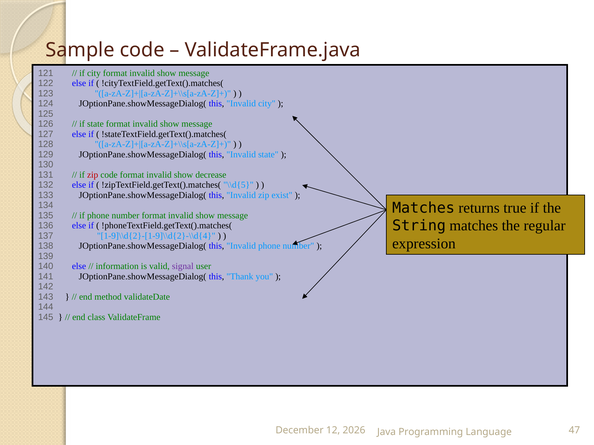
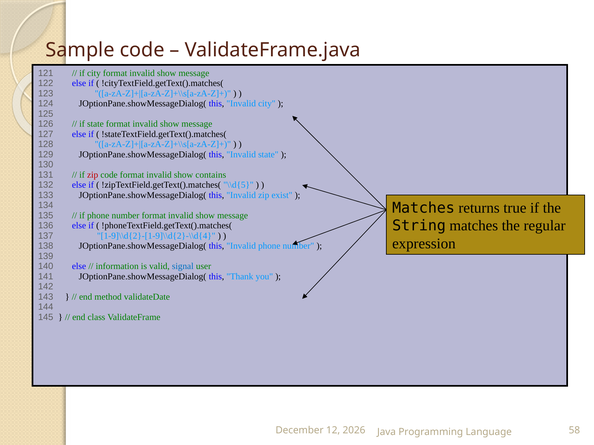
decrease: decrease -> contains (211, 175)
signal colour: purple -> blue (183, 267)
47: 47 -> 58 (574, 431)
